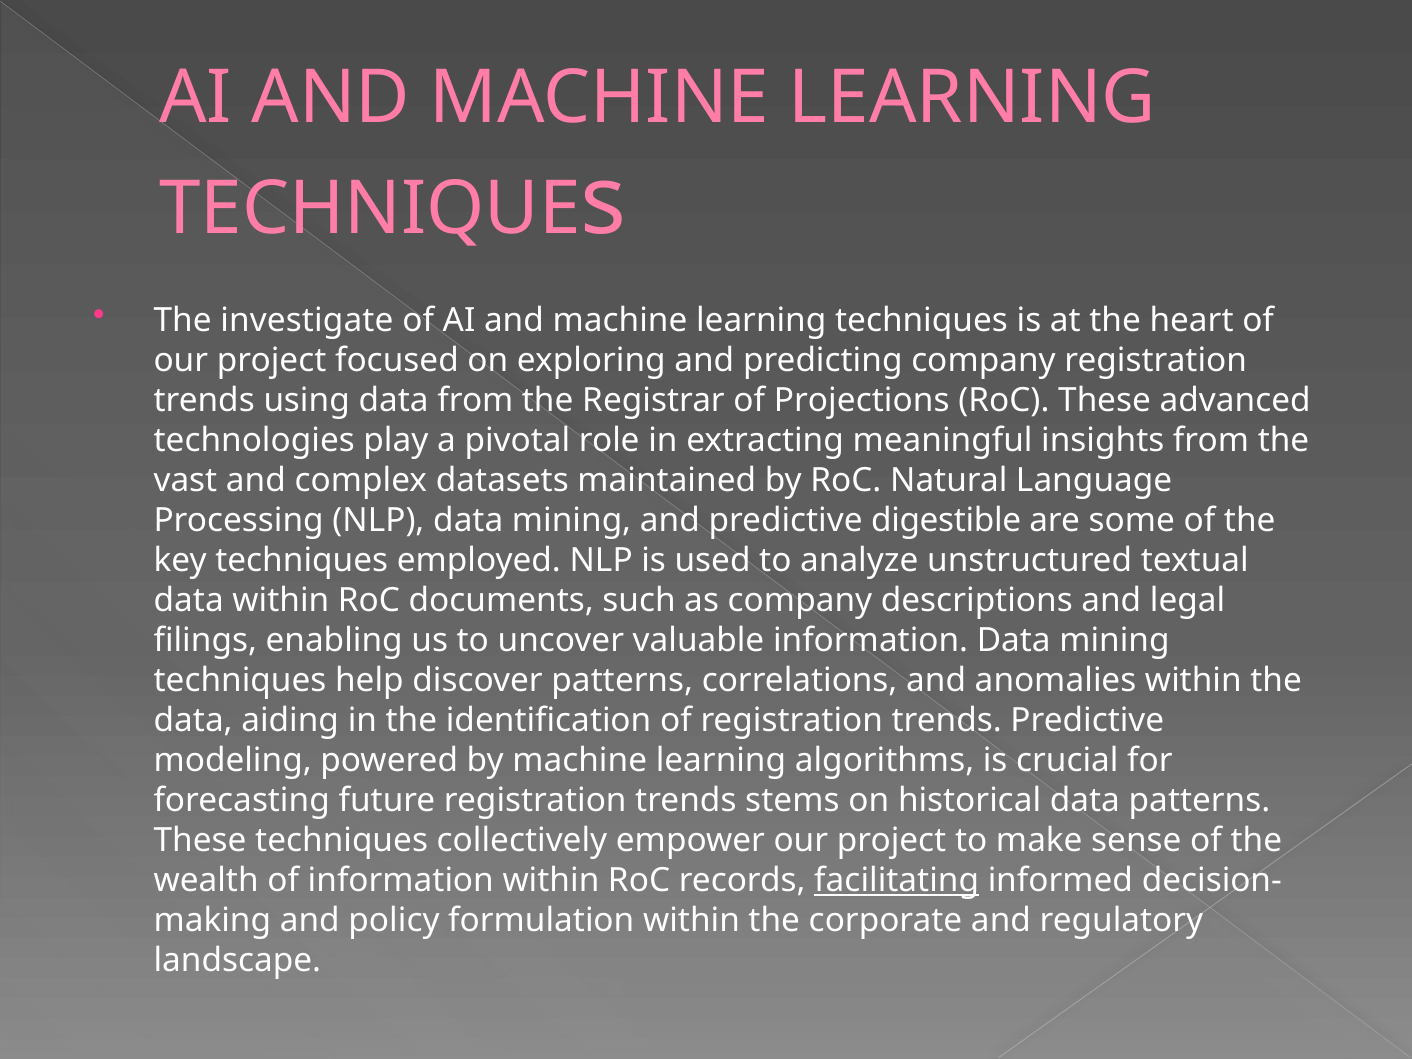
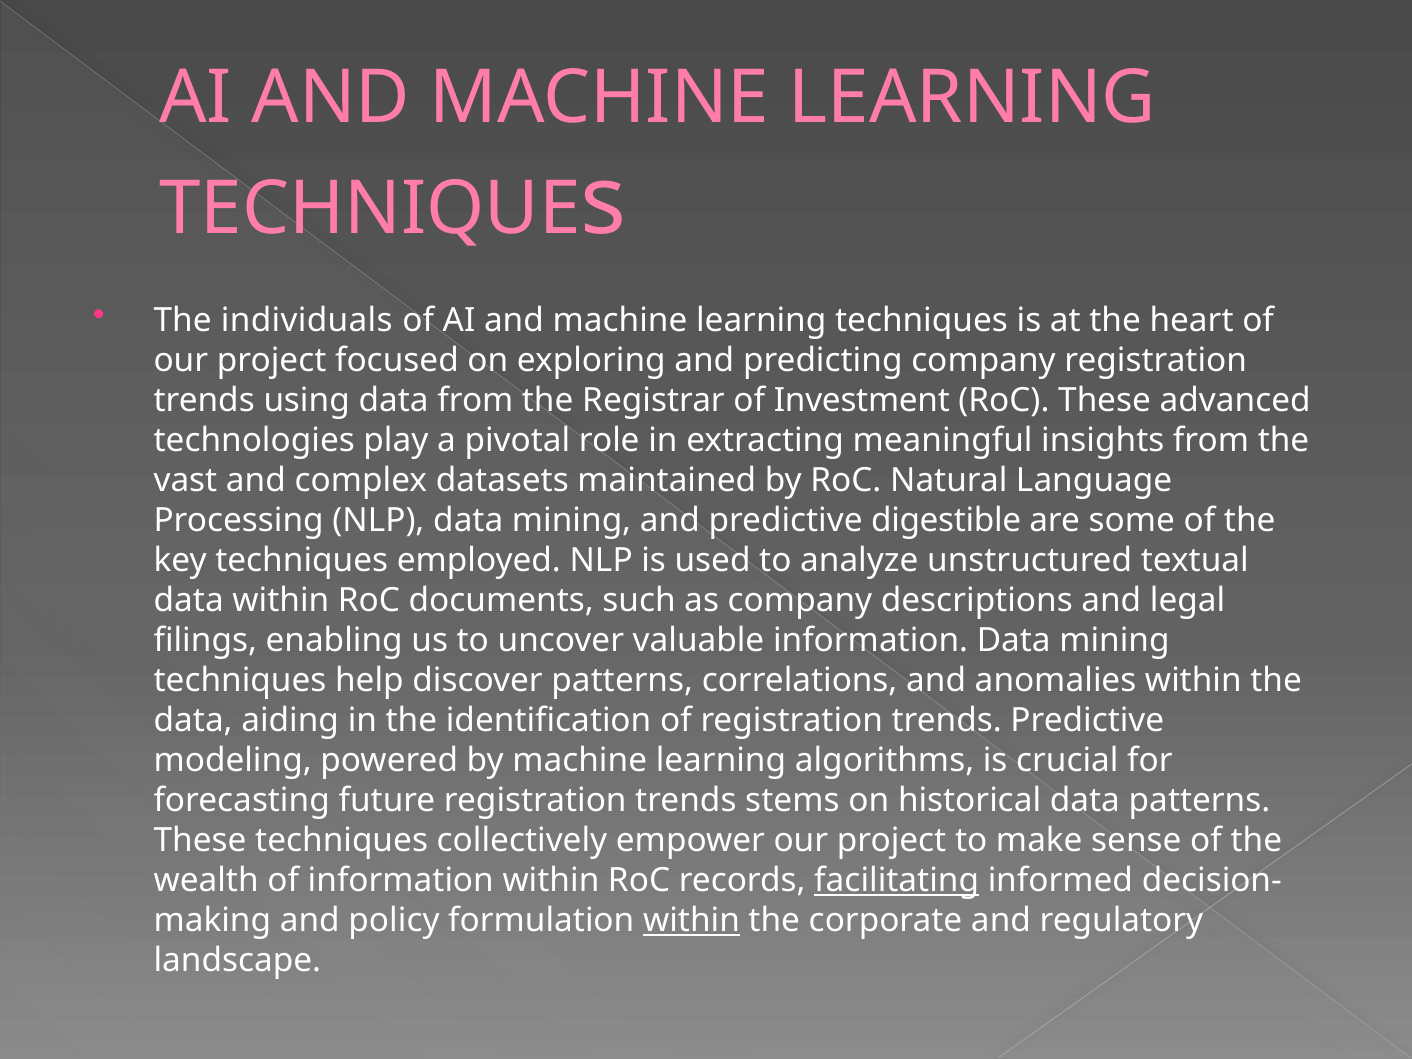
investigate: investigate -> individuals (307, 320)
Projections: Projections -> Investment (862, 400)
within underline: none -> present (691, 920)
